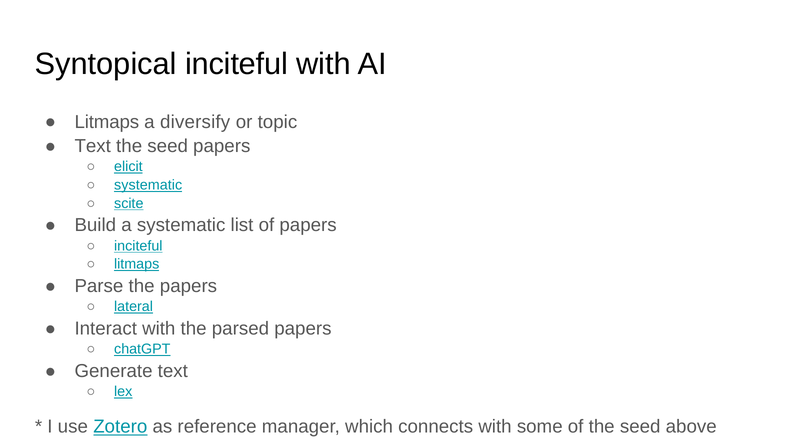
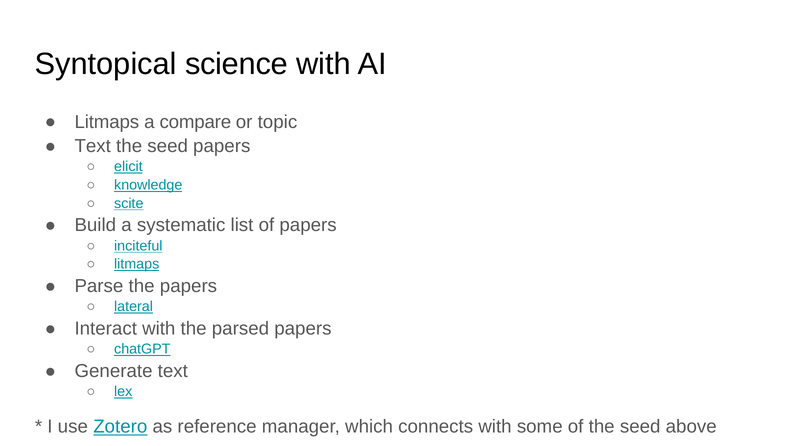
Syntopical inciteful: inciteful -> science (237, 64)
diversify: diversify -> compare (195, 122)
systematic: systematic -> knowledge (148, 185)
